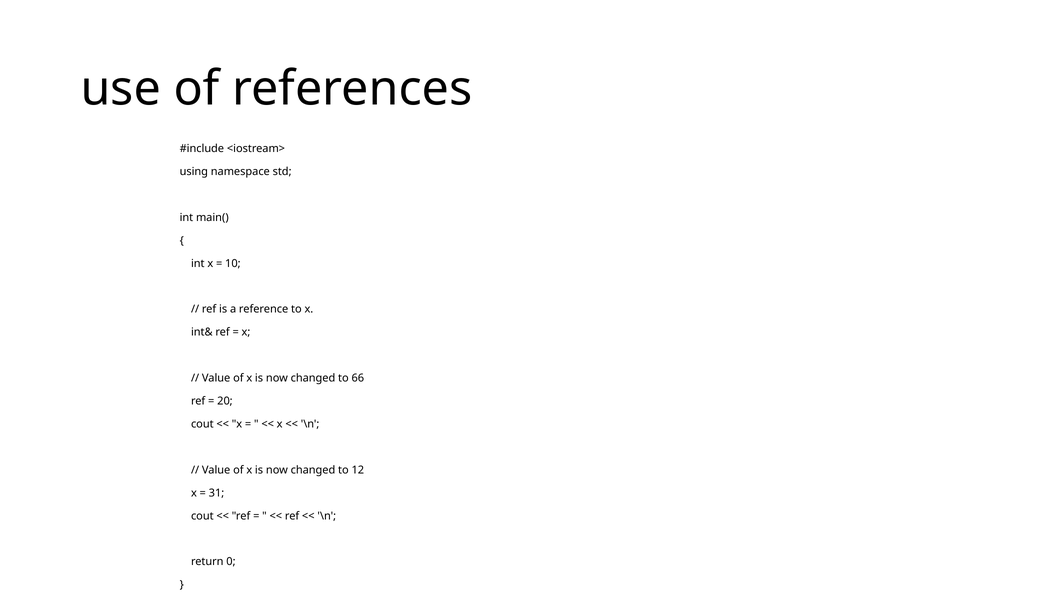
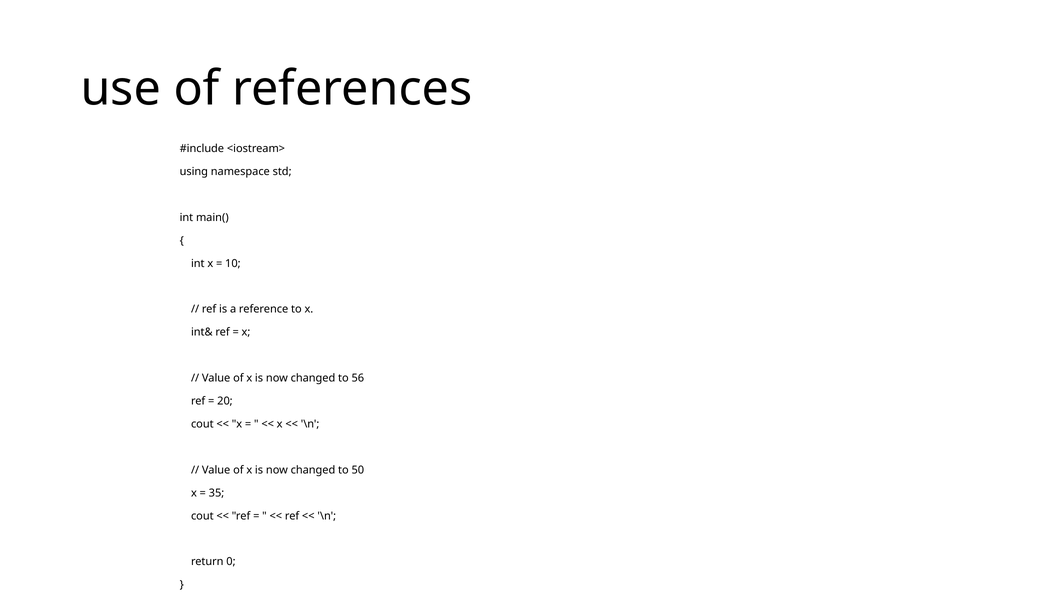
66: 66 -> 56 (358, 378)
12: 12 -> 50 (358, 470)
31: 31 -> 35 (216, 493)
